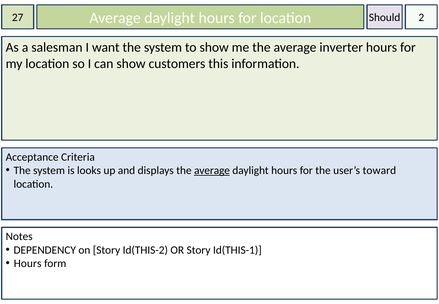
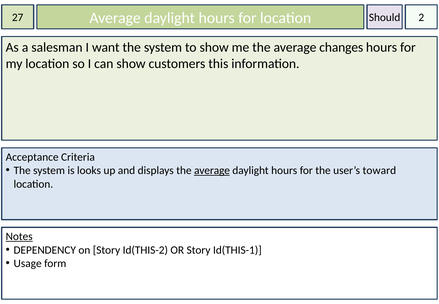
inverter: inverter -> changes (341, 47)
Notes underline: none -> present (19, 236)
Hours: Hours -> Usage (28, 263)
